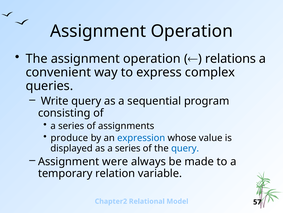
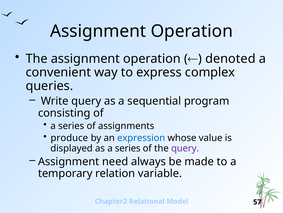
relations: relations -> denoted (230, 59)
query colour: blue -> purple (185, 148)
were: were -> need (115, 161)
